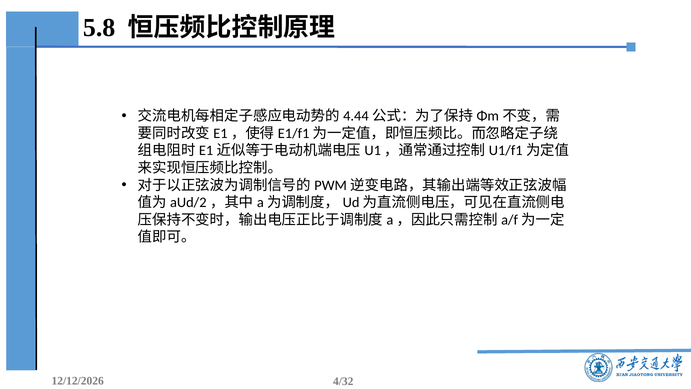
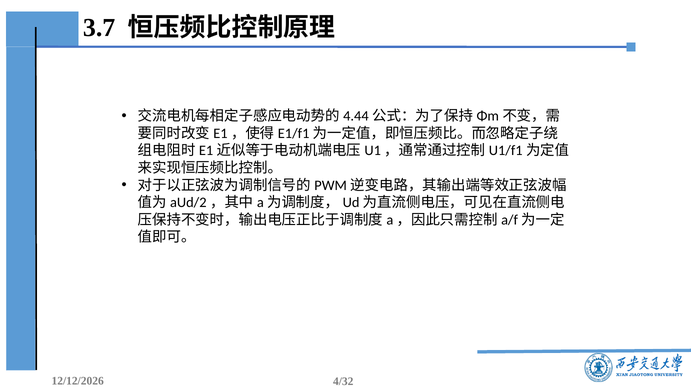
5.8: 5.8 -> 3.7 (99, 28)
